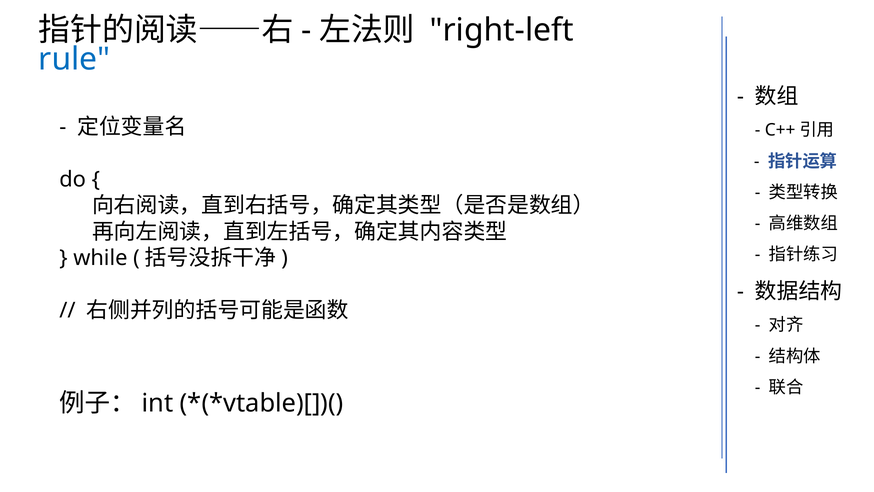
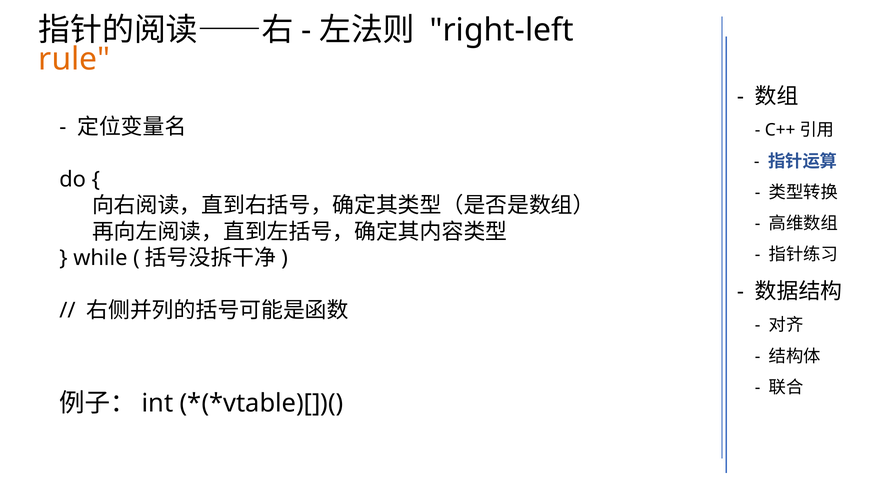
rule colour: blue -> orange (74, 59)
